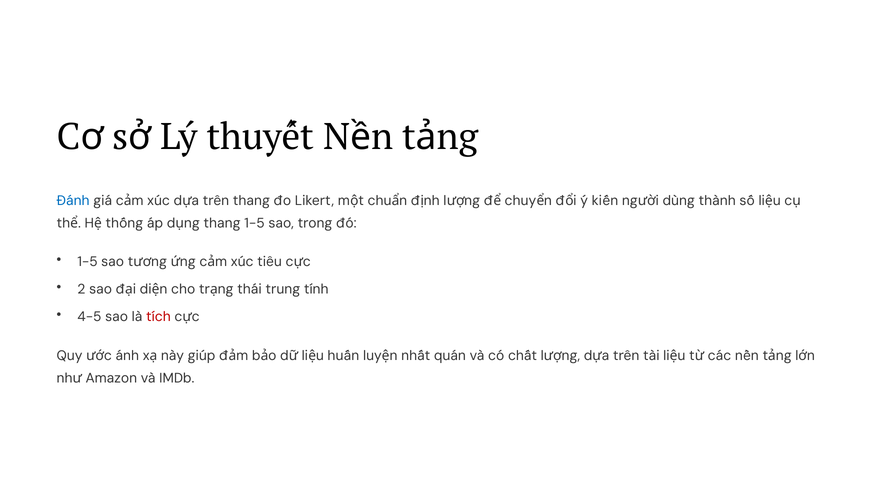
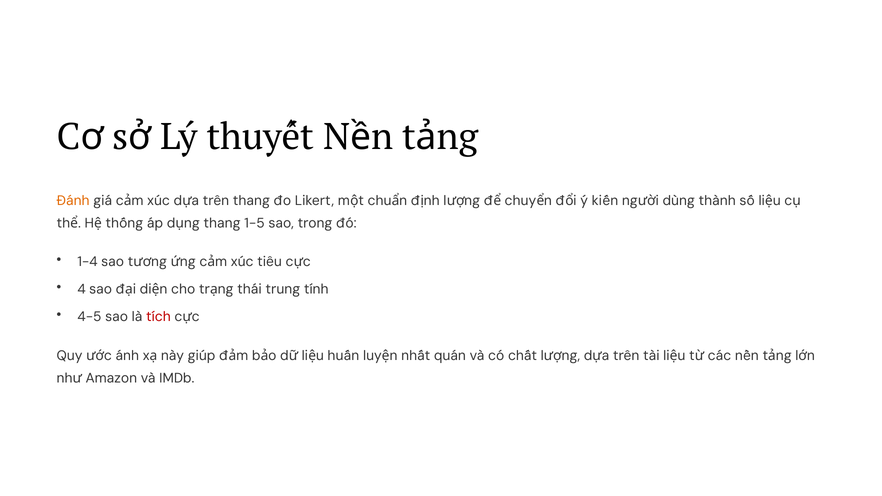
Đánh colour: blue -> orange (73, 201)
1-5: 1-5 -> 1-4 (87, 262)
2: 2 -> 4 (81, 289)
